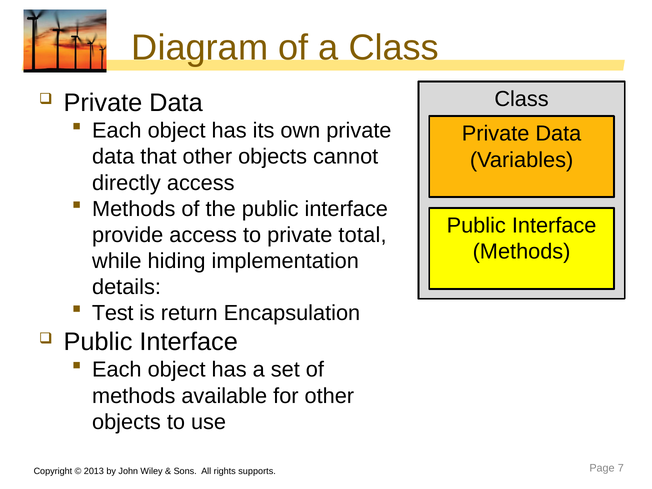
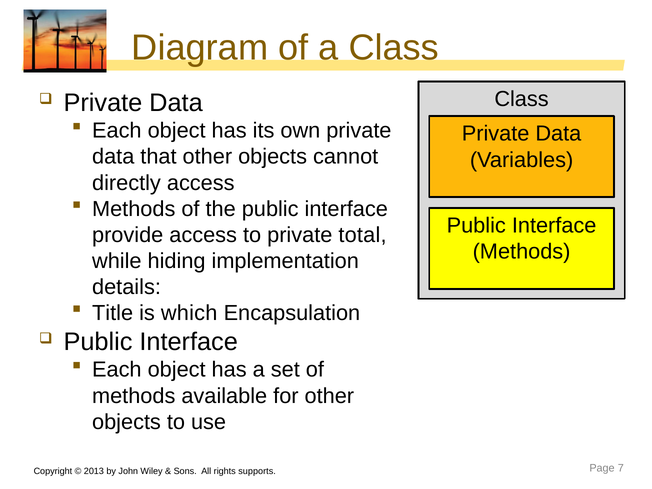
Test: Test -> Title (113, 313)
return: return -> which (189, 313)
